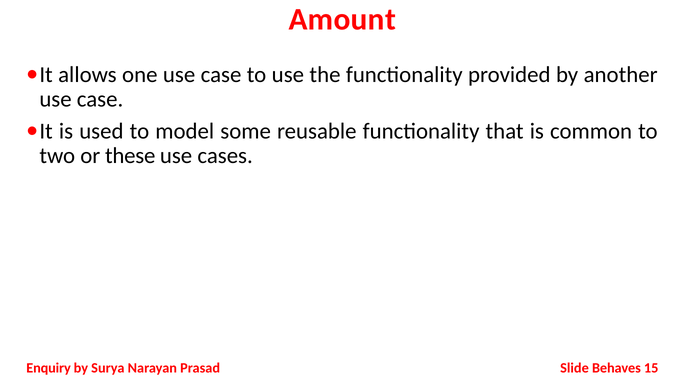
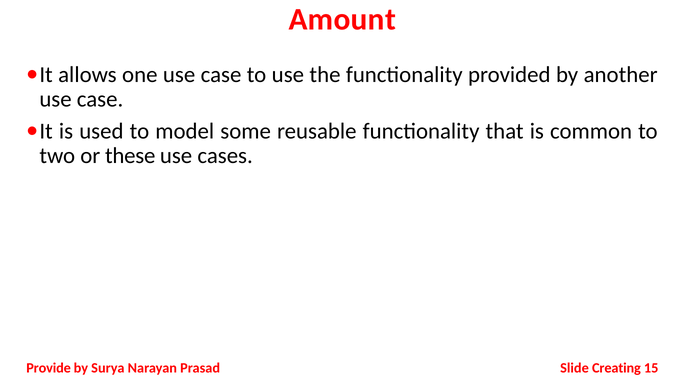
Enquiry: Enquiry -> Provide (49, 368)
Behaves: Behaves -> Creating (616, 368)
